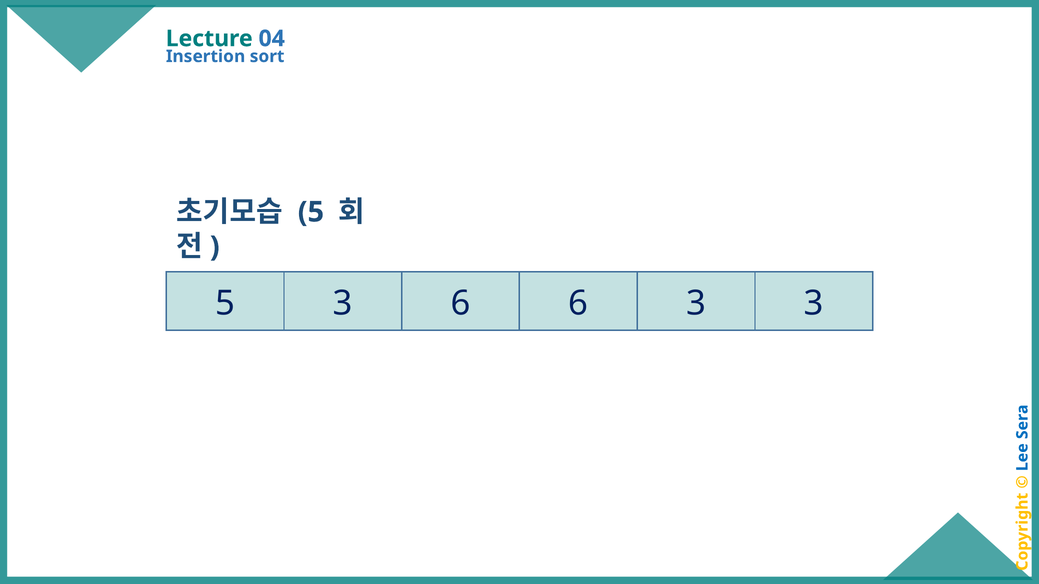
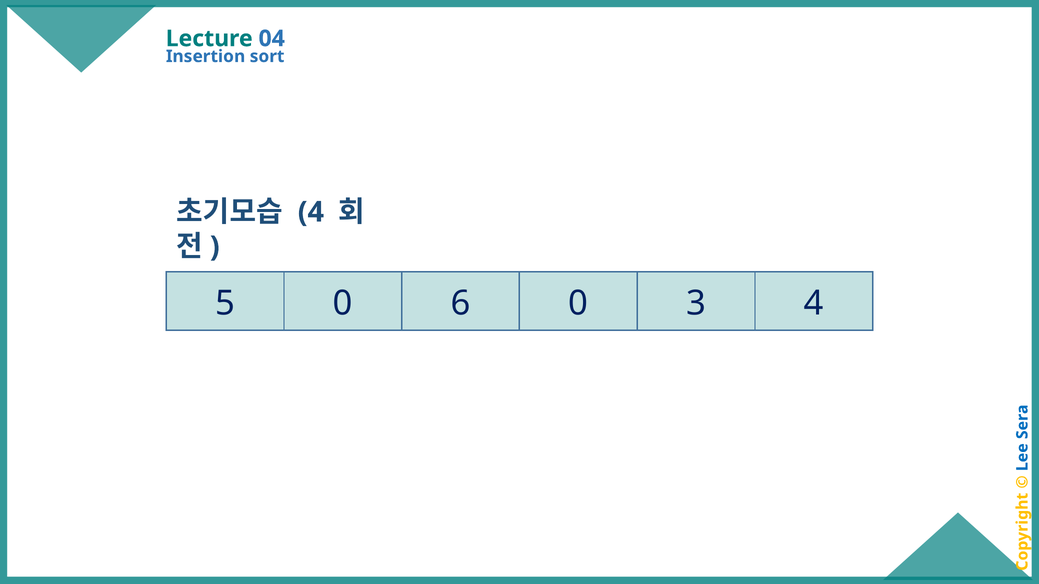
5: 5 -> 4 (311, 212)
5 3: 3 -> 0 (343, 304)
6 6: 6 -> 0 (578, 304)
3 3: 3 -> 4 (814, 304)
